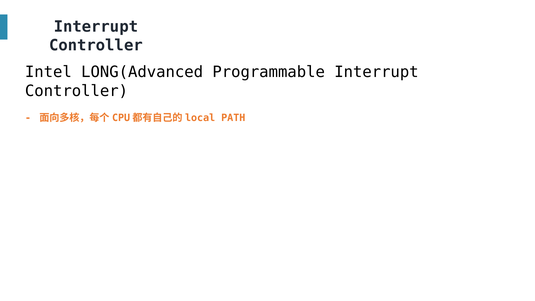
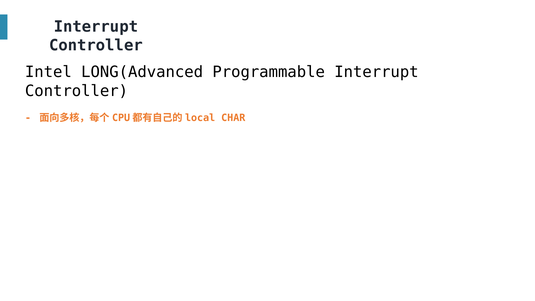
PATH: PATH -> CHAR (233, 118)
